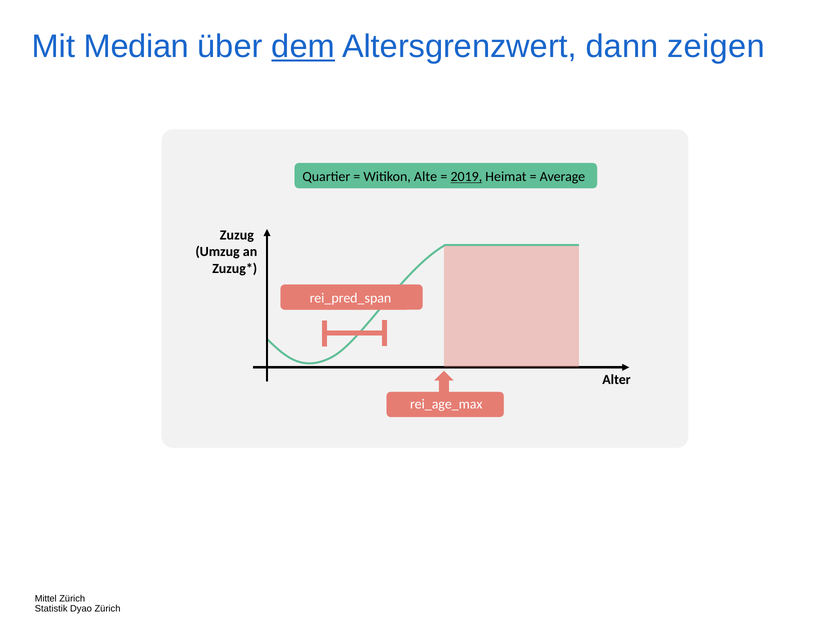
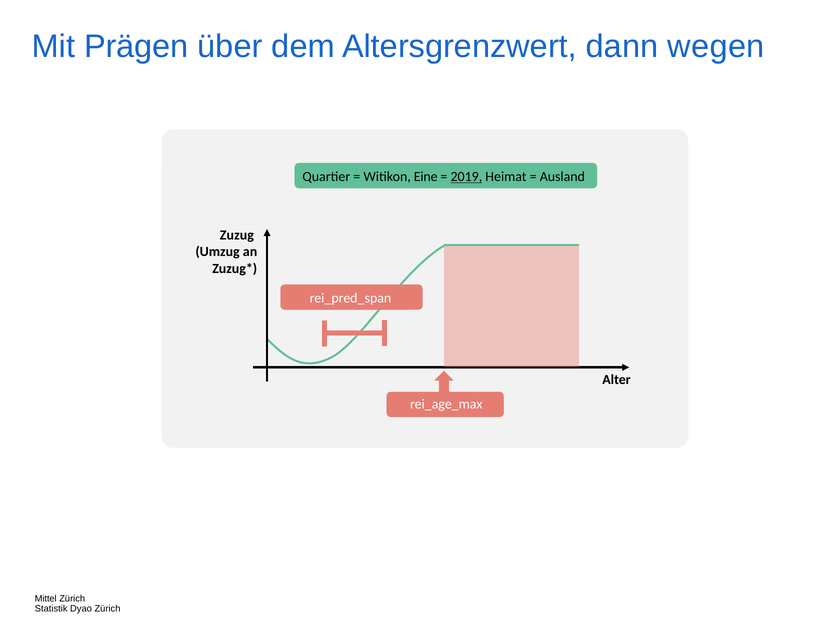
Median: Median -> Prägen (136, 47)
dem underline: present -> none (303, 47)
zeigen: zeigen -> wegen (716, 47)
Alte: Alte -> Eine (426, 177)
Average: Average -> Ausland (562, 177)
